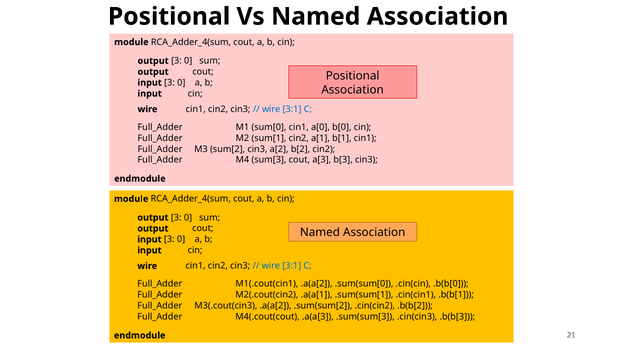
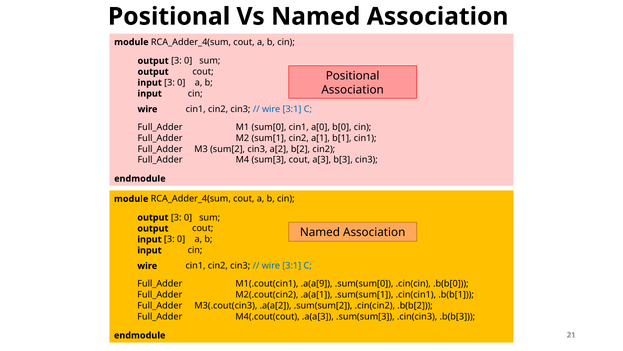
M1(.cout(cin1 .a(a[2: .a(a[2 -> .a(a[9 (317, 283)
